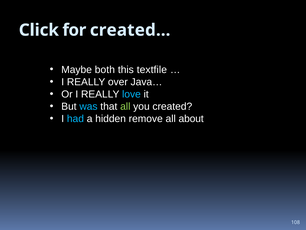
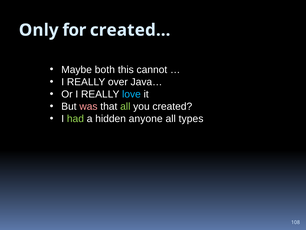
Click: Click -> Only (39, 30)
textfile: textfile -> cannot (152, 70)
was colour: light blue -> pink (88, 106)
had colour: light blue -> light green (75, 118)
remove: remove -> anyone (146, 118)
about: about -> types (191, 118)
